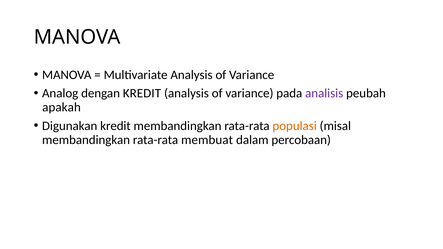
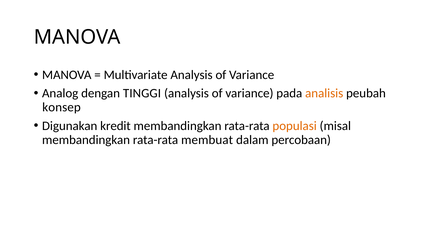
dengan KREDIT: KREDIT -> TINGGI (142, 93)
analisis colour: purple -> orange (324, 93)
apakah: apakah -> konsep (62, 107)
